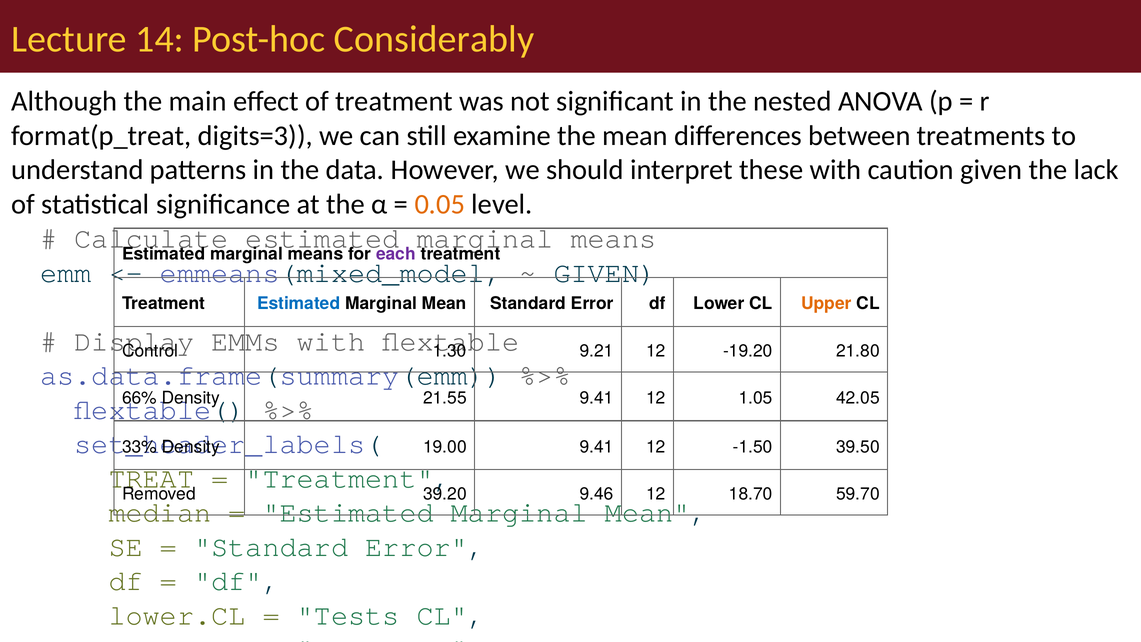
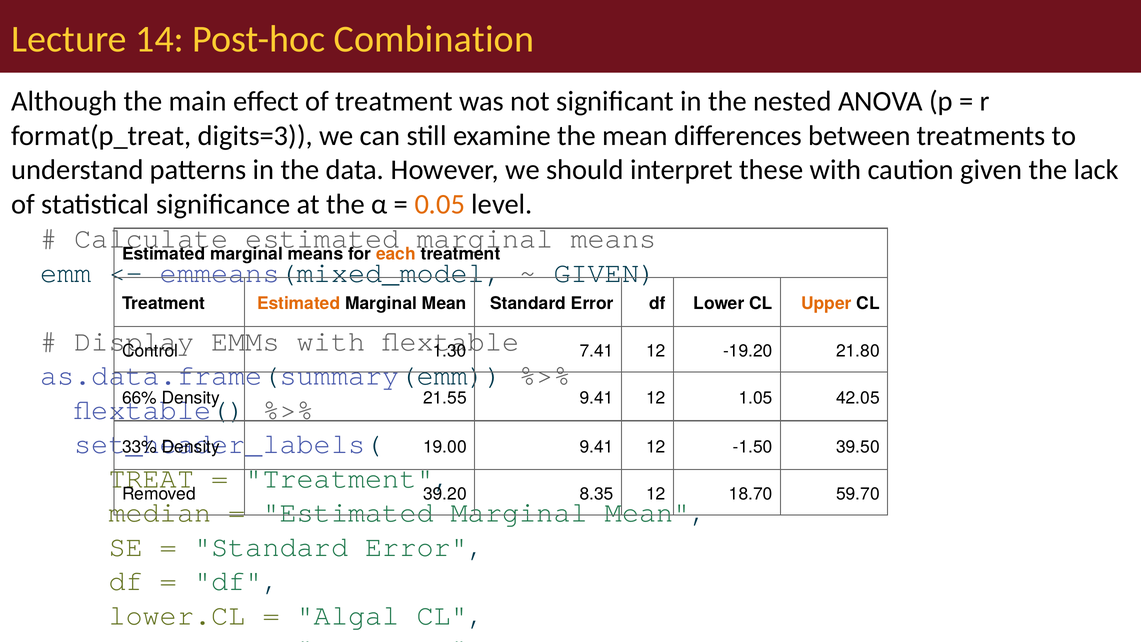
Considerably: Considerably -> Combination (434, 39)
each colour: purple -> orange (396, 254)
Estimated colour: blue -> orange (299, 303)
9.21: 9.21 -> 7.41 (596, 351)
9.46: 9.46 -> 8.35 (596, 494)
Tests: Tests -> Algal (348, 615)
